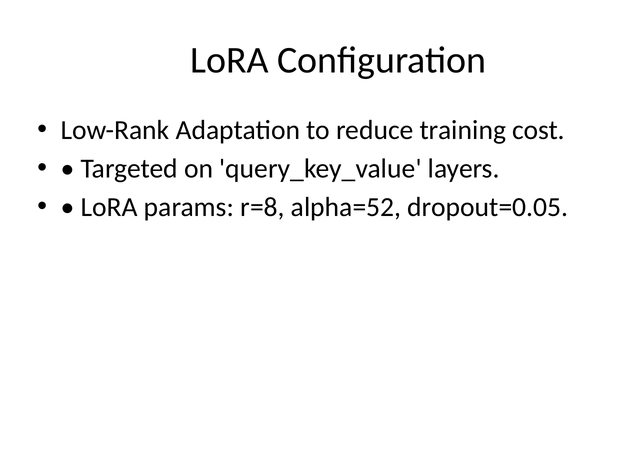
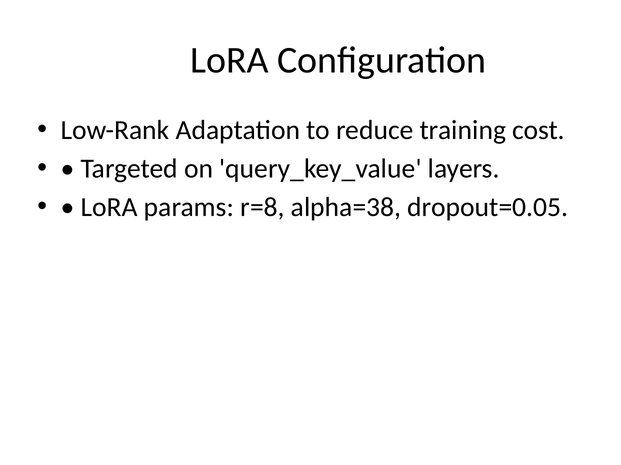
alpha=52: alpha=52 -> alpha=38 (346, 208)
